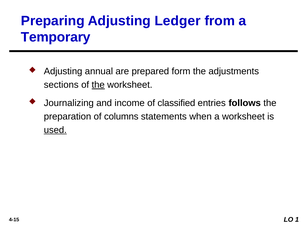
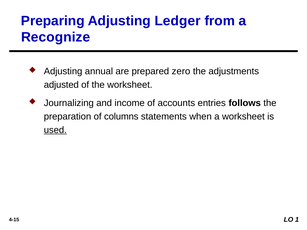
Temporary: Temporary -> Recognize (56, 37)
form: form -> zero (181, 71)
sections: sections -> adjusted (61, 85)
the underline: present -> none (98, 85)
classified: classified -> accounts (176, 103)
